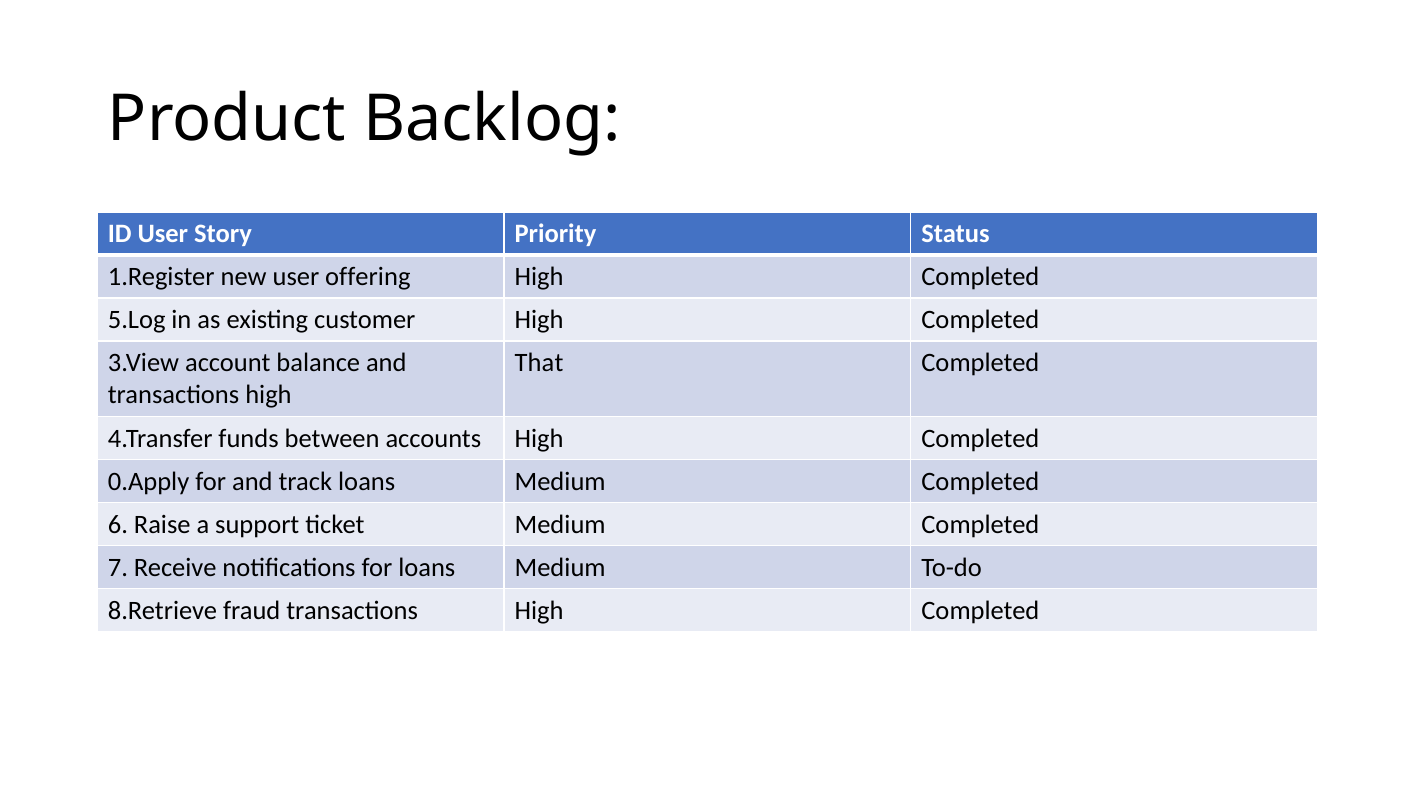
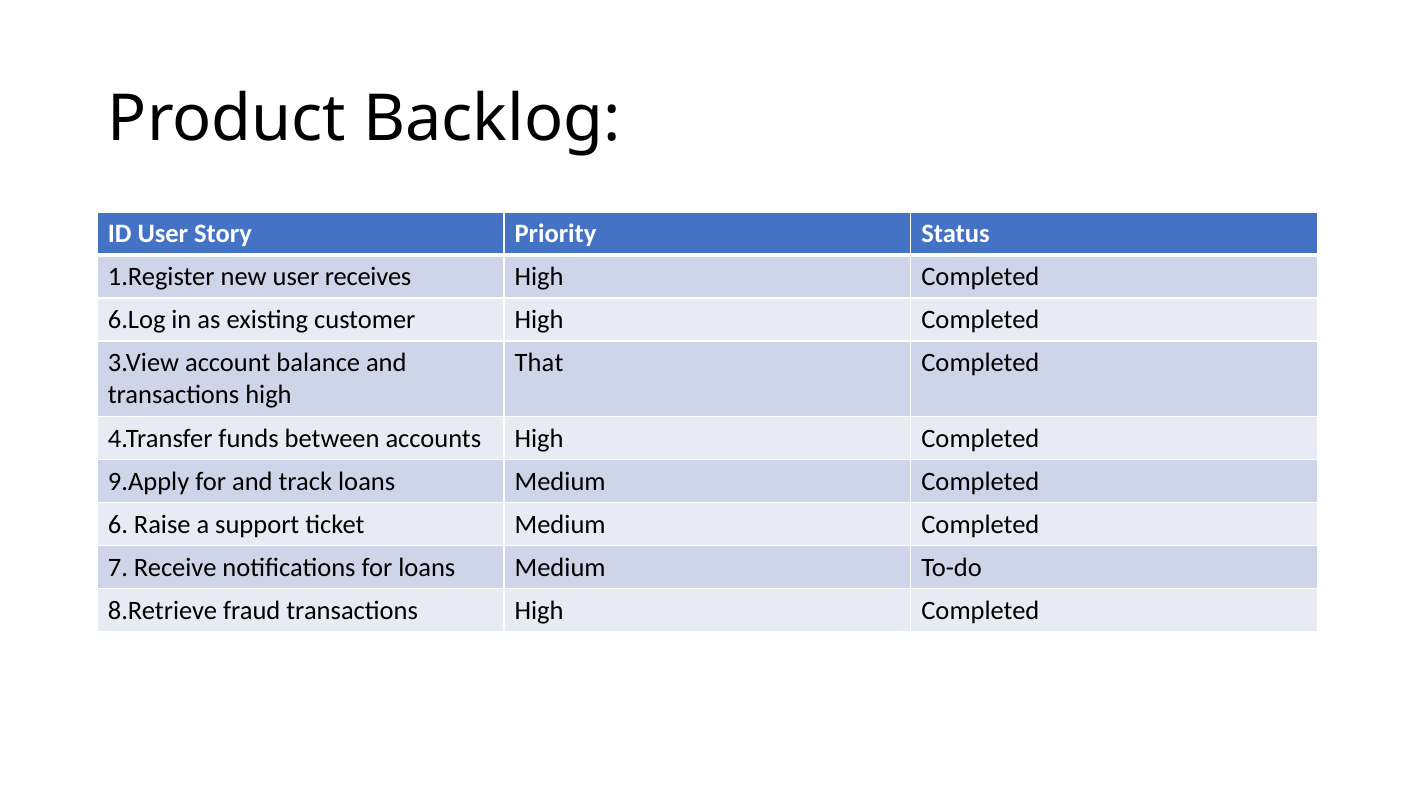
offering: offering -> receives (368, 277)
5.Log: 5.Log -> 6.Log (137, 320)
0.Apply: 0.Apply -> 9.Apply (149, 481)
